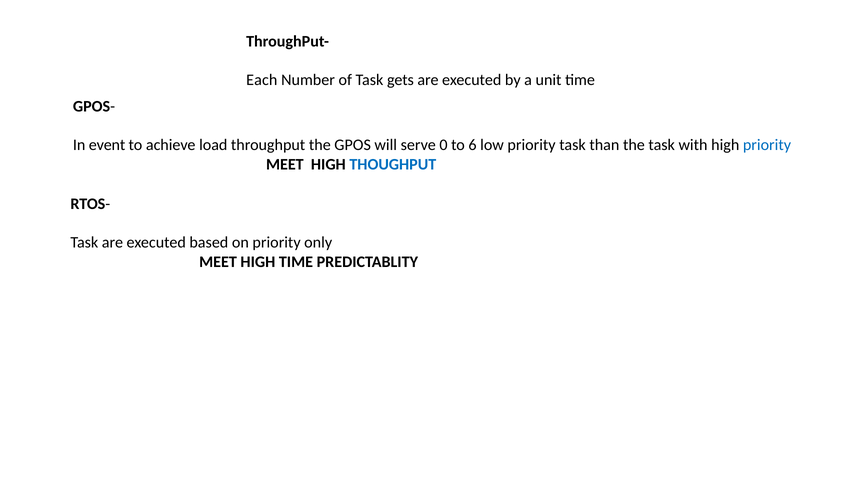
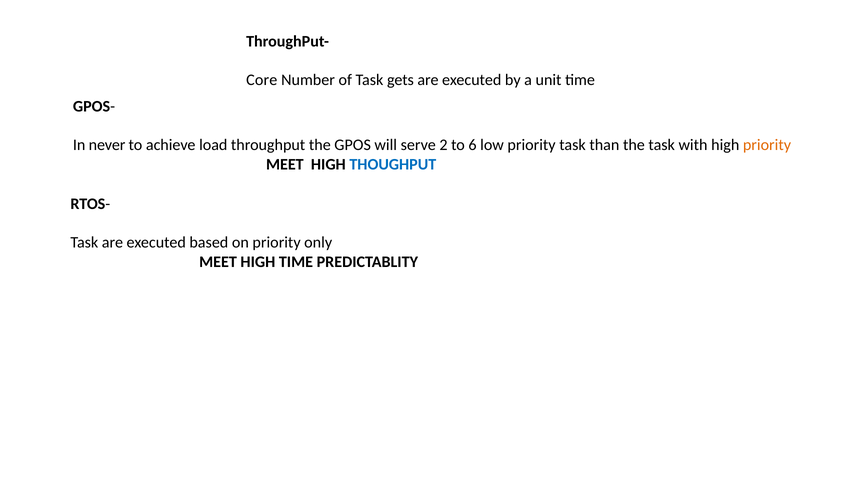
Each: Each -> Core (262, 80)
event: event -> never (107, 145)
0: 0 -> 2 (443, 145)
priority colour: blue -> orange (767, 145)
